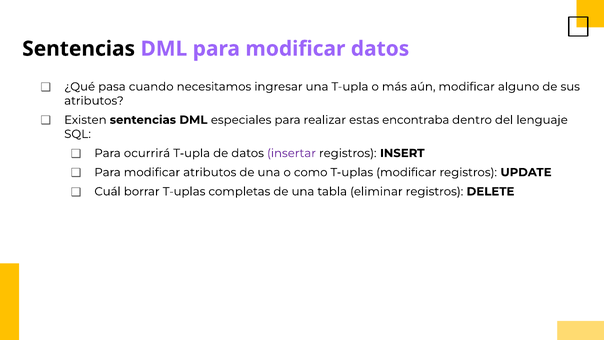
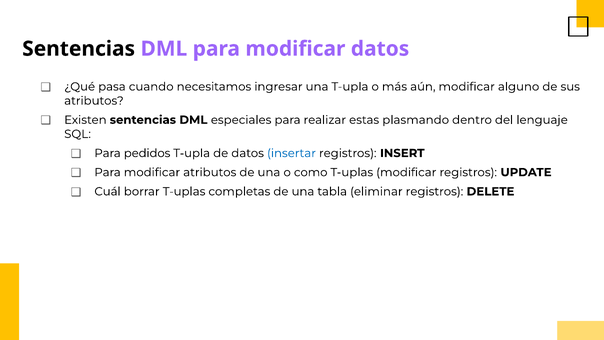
encontraba: encontraba -> plasmando (416, 120)
ocurrirá: ocurrirá -> pedidos (147, 153)
insertar colour: purple -> blue (291, 153)
